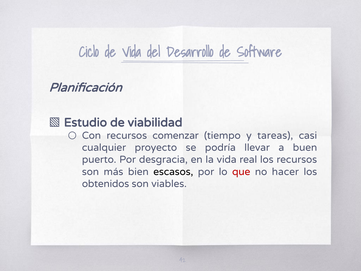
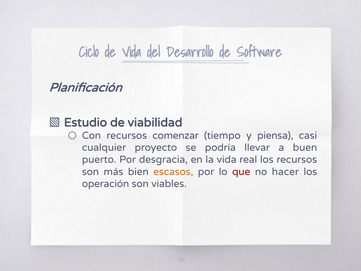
tareas: tareas -> piensa (275, 135)
escasos colour: black -> orange (173, 172)
obtenidos: obtenidos -> operación (106, 184)
